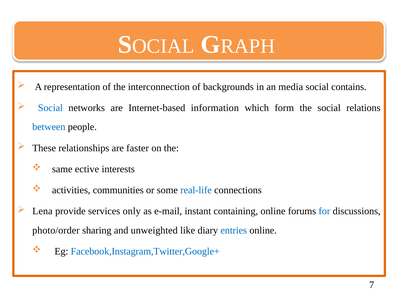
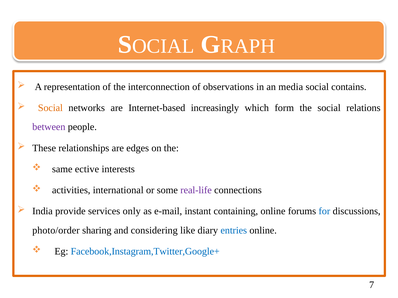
backgrounds: backgrounds -> observations (228, 87)
Social colour: blue -> orange (50, 108)
information: information -> increasingly (215, 108)
between colour: blue -> purple (49, 127)
faster: faster -> edges (138, 148)
communities: communities -> international (118, 190)
real-life colour: blue -> purple (196, 190)
Lena: Lena -> India (43, 212)
unweighted: unweighted -> considering (154, 231)
